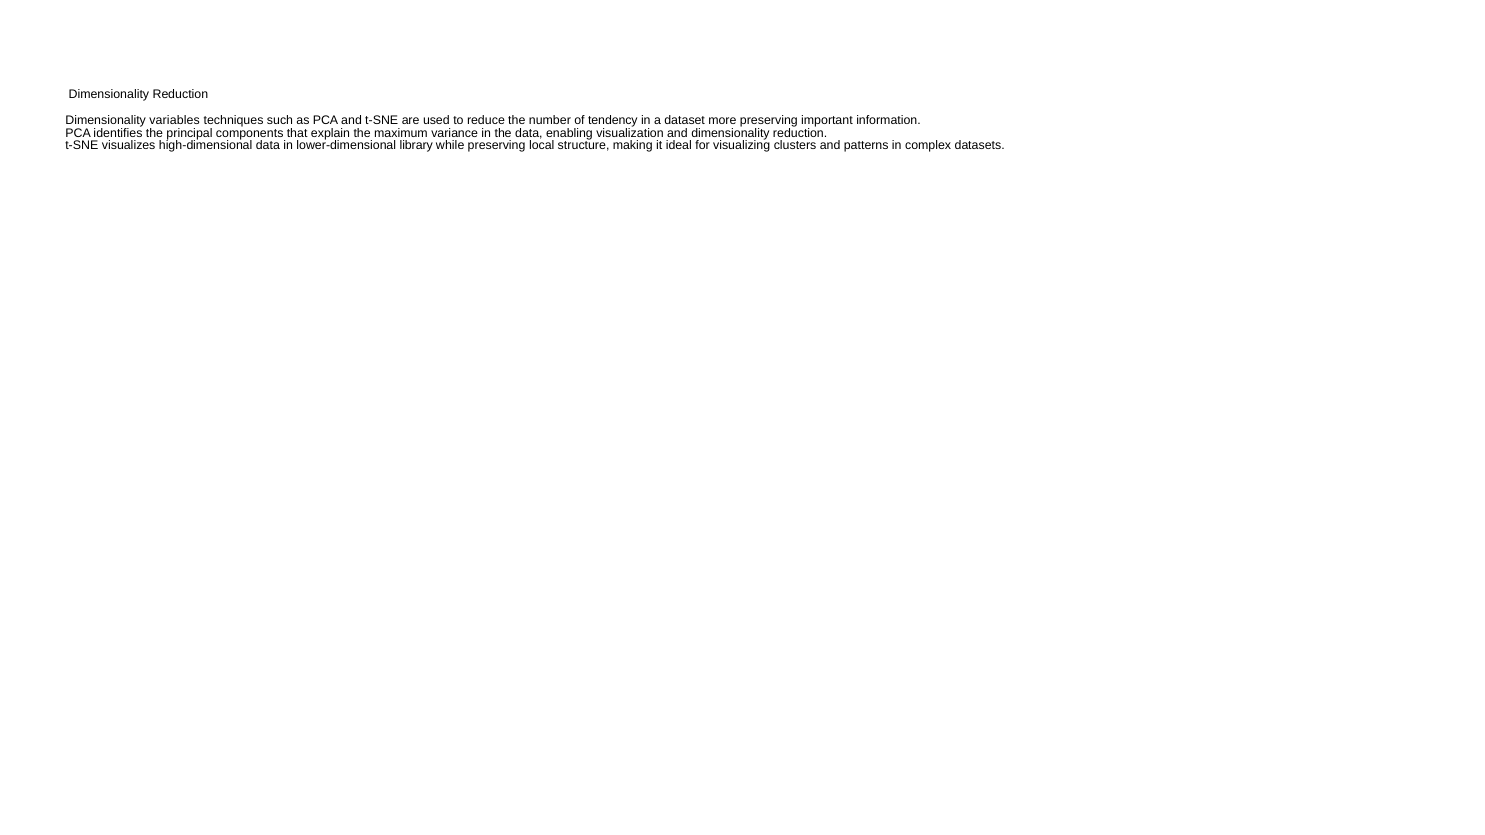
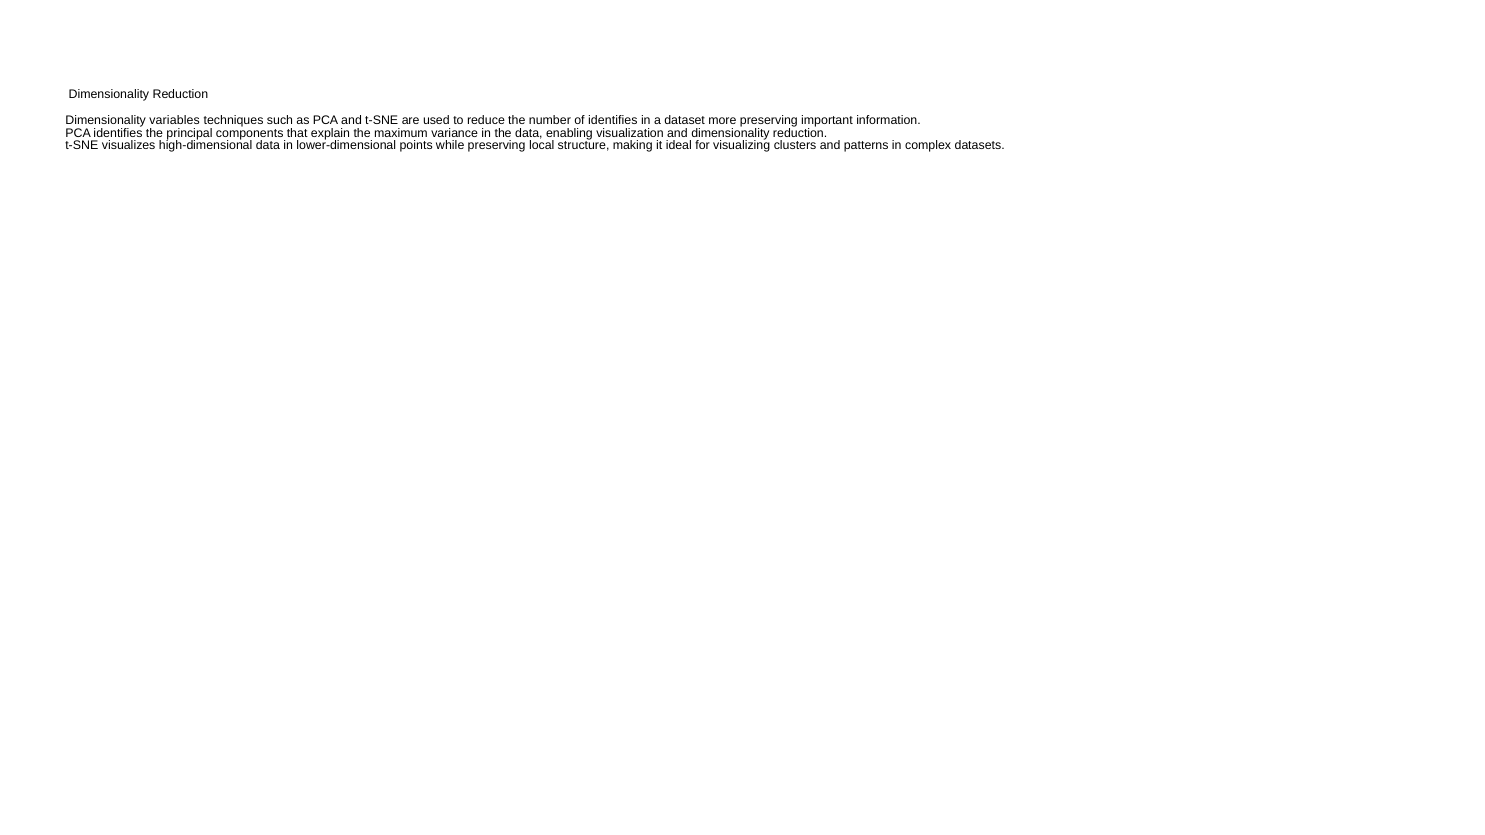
of tendency: tendency -> identifies (613, 121)
library: library -> points (416, 146)
